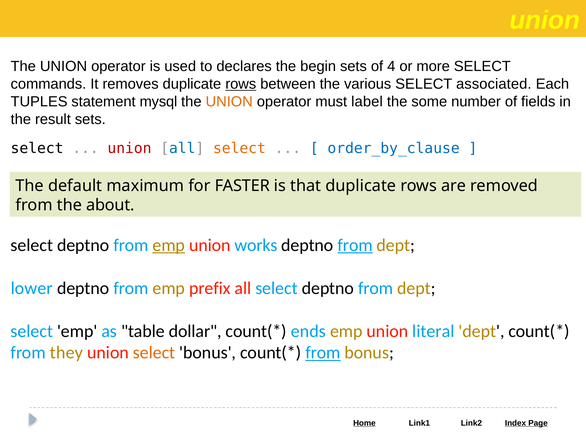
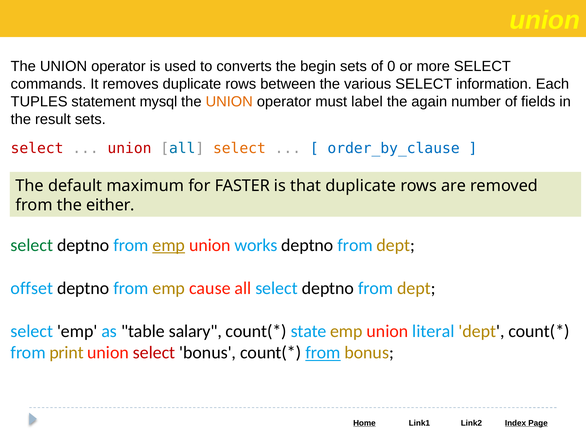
declares: declares -> converts (244, 66)
4: 4 -> 0 (391, 66)
rows underline: present -> none (241, 84)
associated: associated -> information (494, 84)
some: some -> again (429, 102)
select colour: black -> red (37, 148)
about: about -> either (110, 205)
select colour: black -> green (32, 245)
from underline: present -> none (355, 245)
lower: lower -> offset (32, 288)
prefix: prefix -> cause (210, 288)
dollar: dollar -> salary (195, 331)
ends: ends -> state (309, 331)
they: they -> print (67, 352)
select colour: orange -> red (154, 352)
